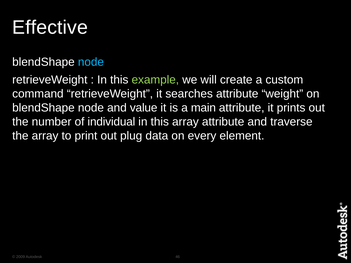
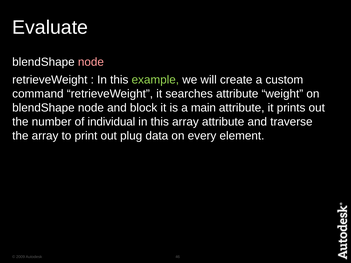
Effective: Effective -> Evaluate (50, 27)
node colour: light blue -> pink (91, 62)
value: value -> block (144, 108)
